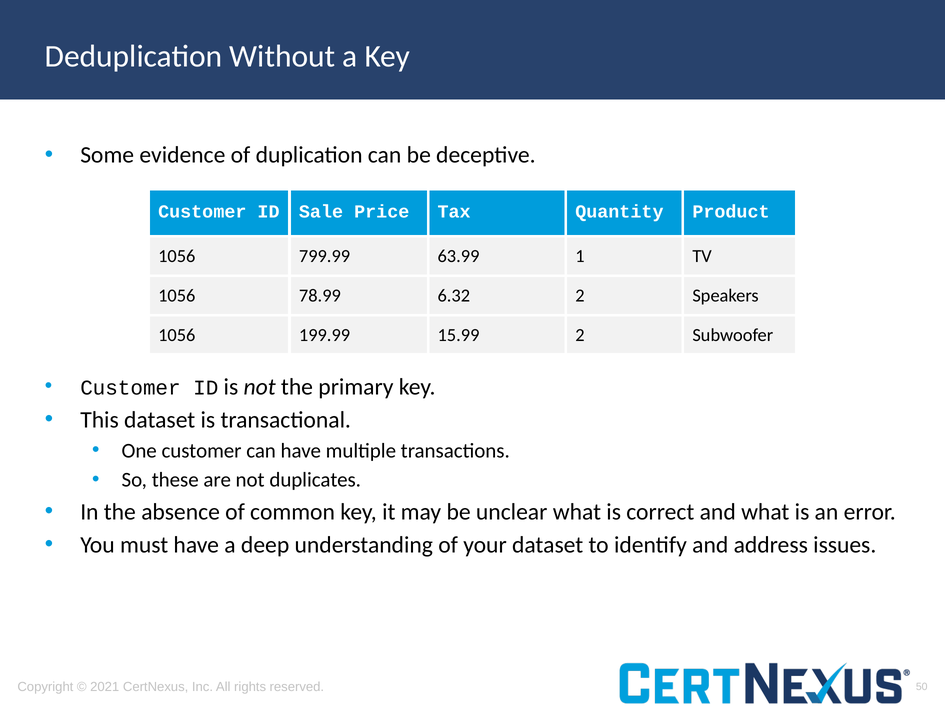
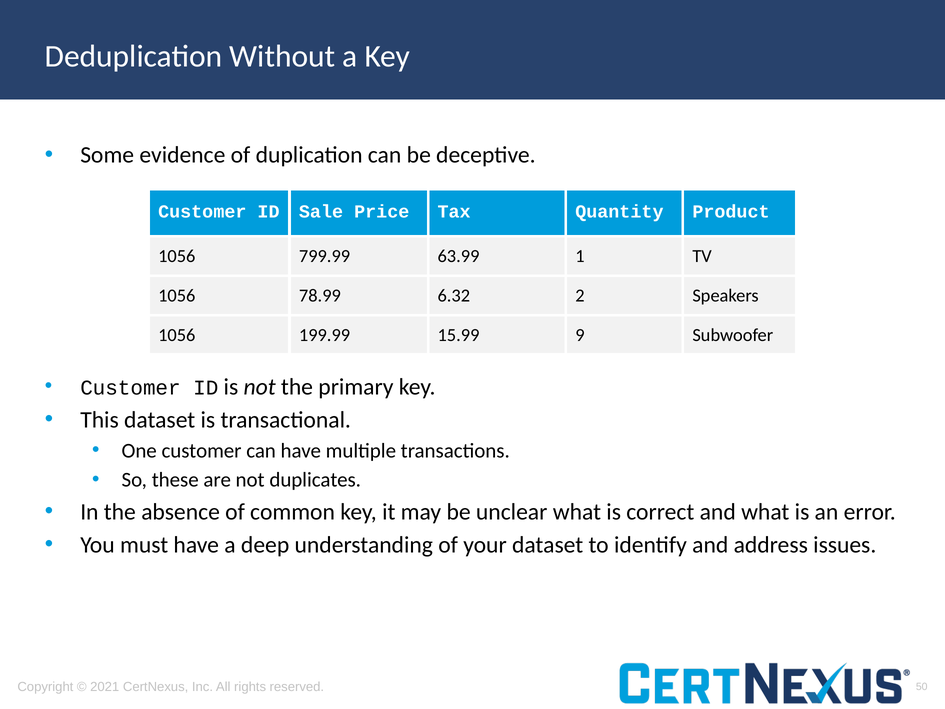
15.99 2: 2 -> 9 (580, 335)
